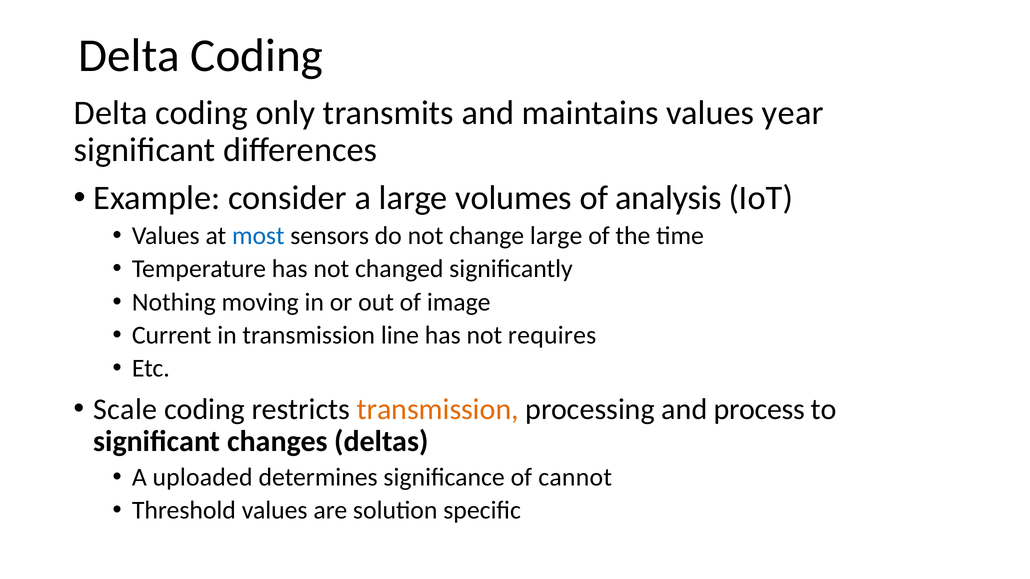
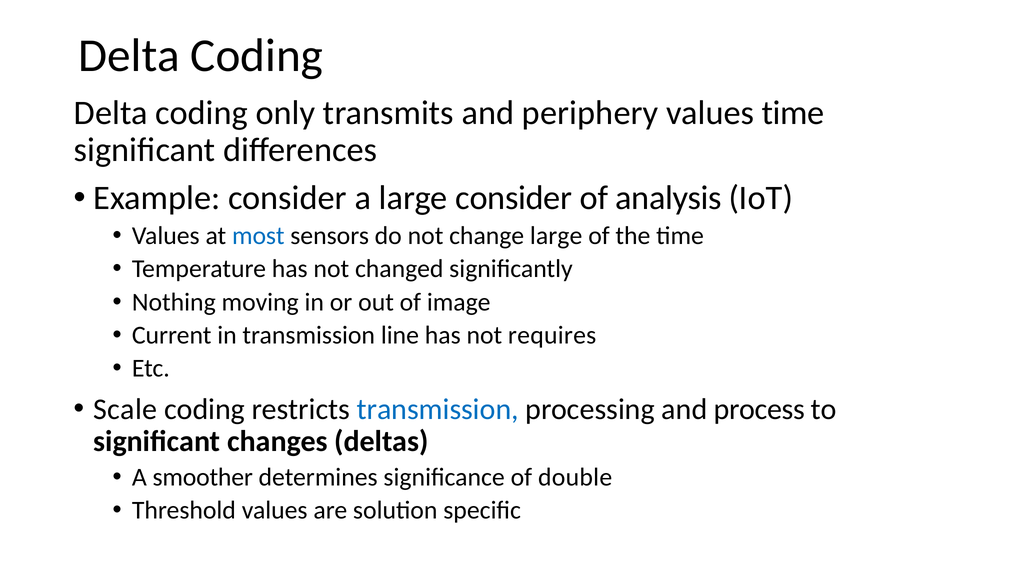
maintains: maintains -> periphery (590, 113)
values year: year -> time (793, 113)
large volumes: volumes -> consider (514, 198)
transmission colour: orange -> blue (438, 409)
uploaded: uploaded -> smoother (203, 477)
cannot: cannot -> double (575, 477)
